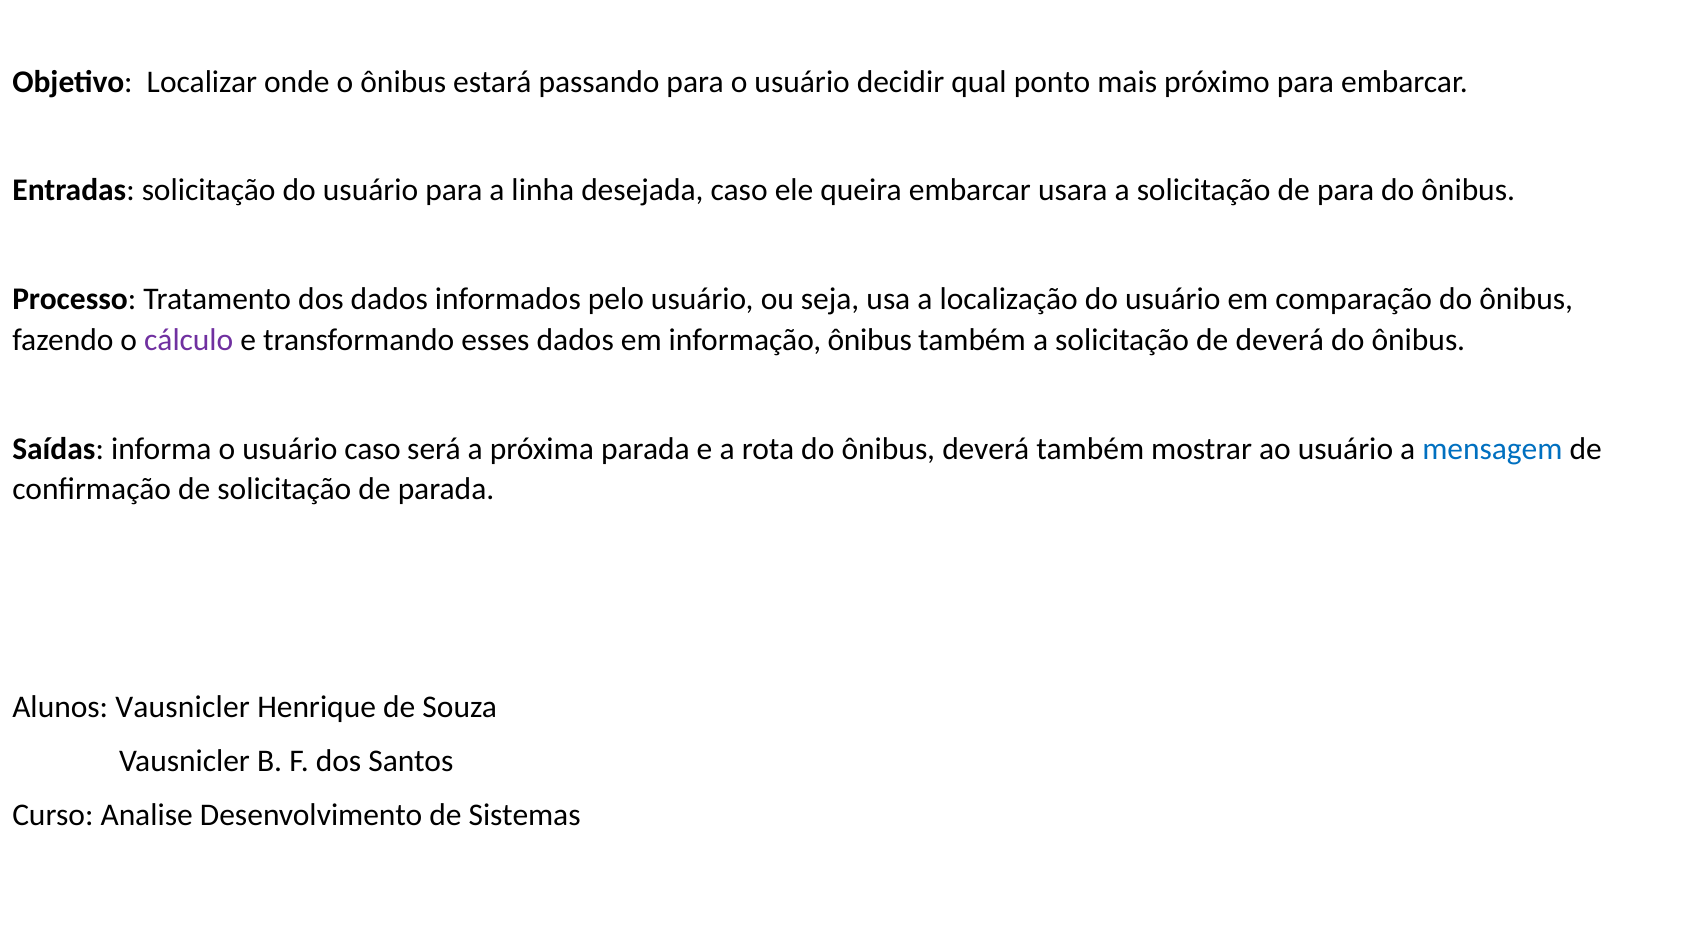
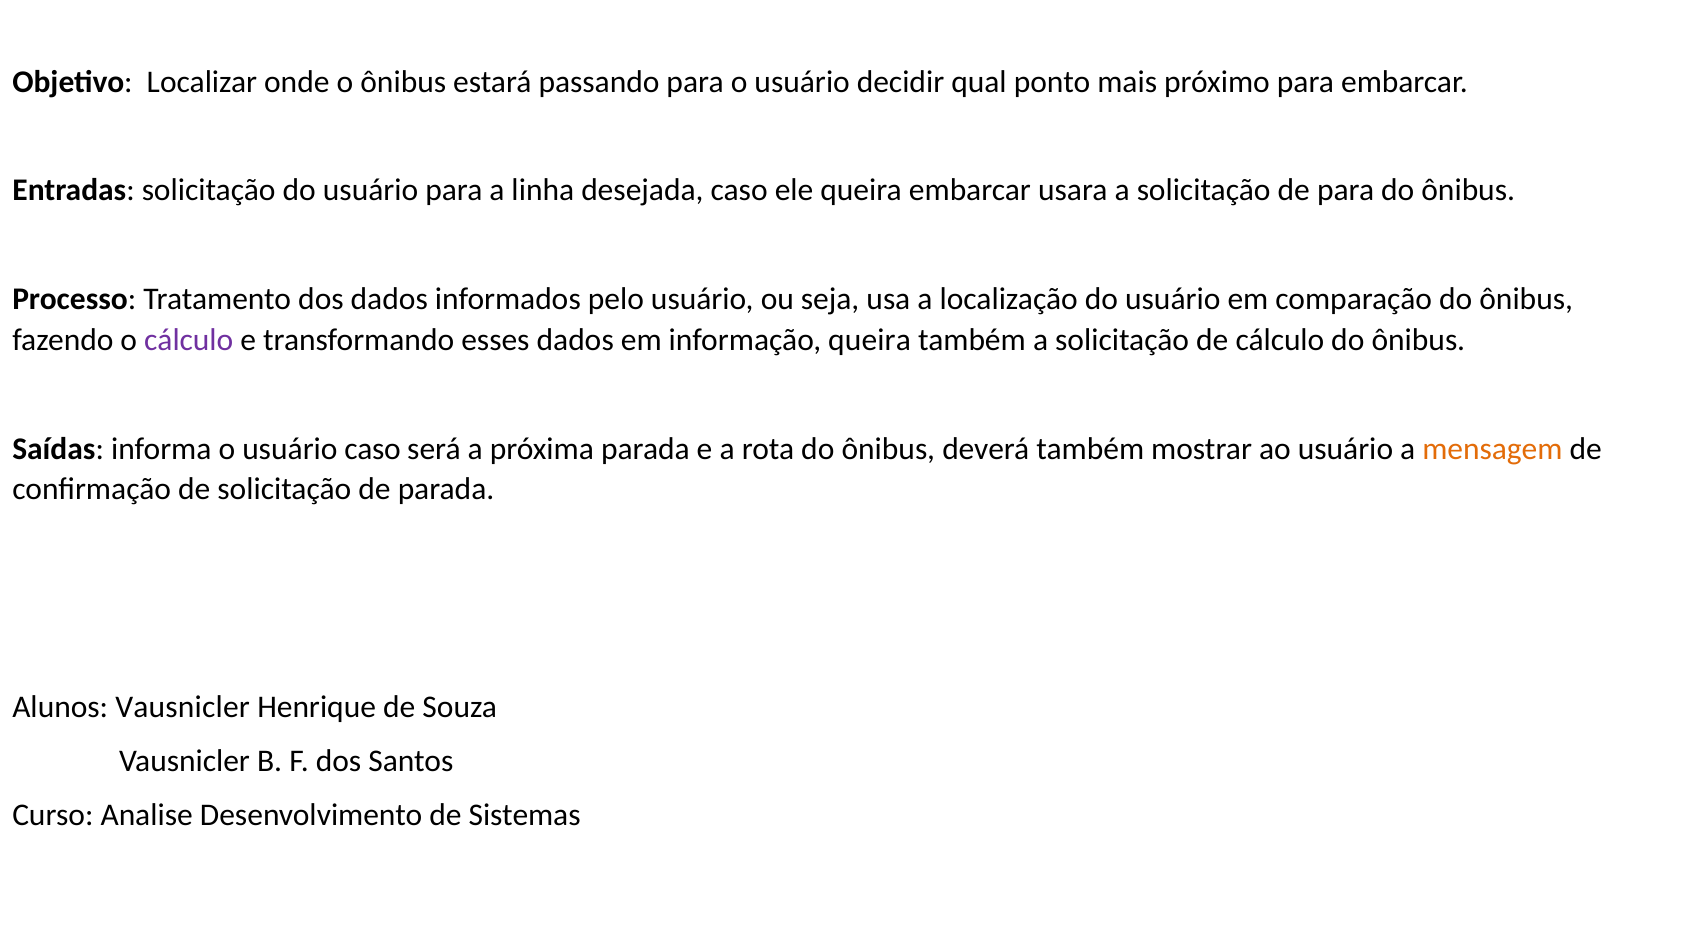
informação ônibus: ônibus -> queira (870, 340)
de deverá: deverá -> cálculo (1280, 340)
mensagem colour: blue -> orange (1492, 449)
